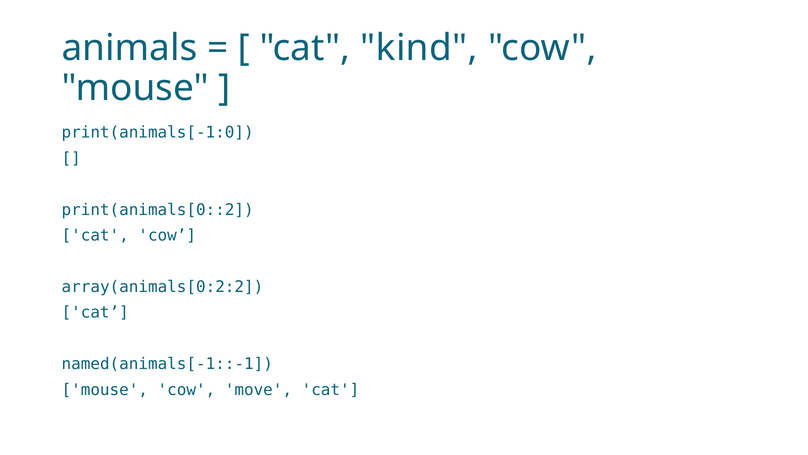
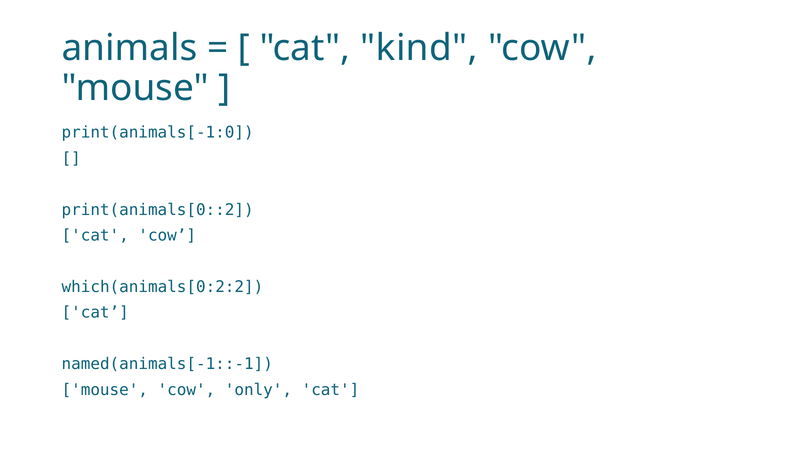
array(animals[0:2:2: array(animals[0:2:2 -> which(animals[0:2:2 (162, 287)
move: move -> only (258, 389)
